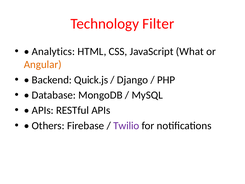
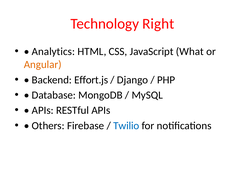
Filter: Filter -> Right (158, 24)
Quick.js: Quick.js -> Effort.js (91, 80)
Twilio colour: purple -> blue (126, 125)
